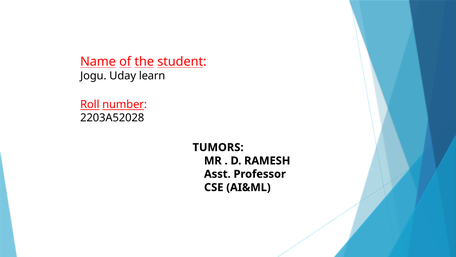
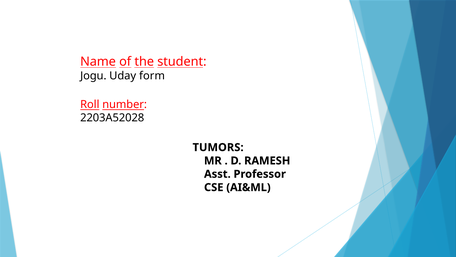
learn: learn -> form (152, 76)
